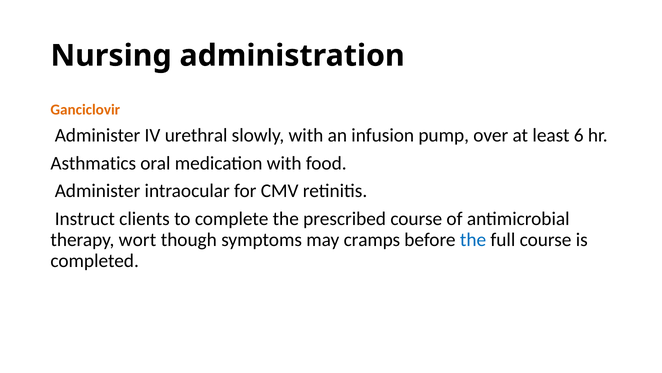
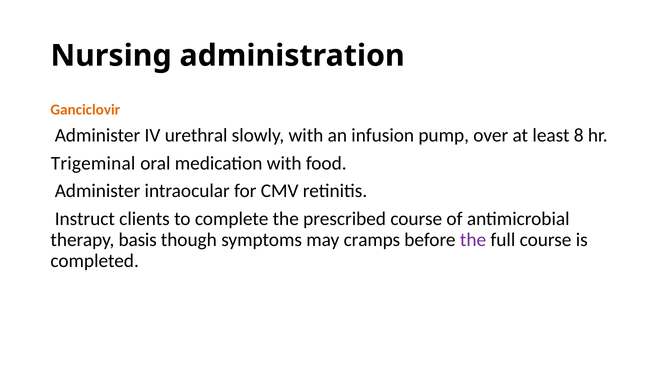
6: 6 -> 8 (579, 135)
Asthmatics: Asthmatics -> Trigeminal (93, 163)
wort: wort -> basis (138, 239)
the colour: blue -> purple (473, 239)
